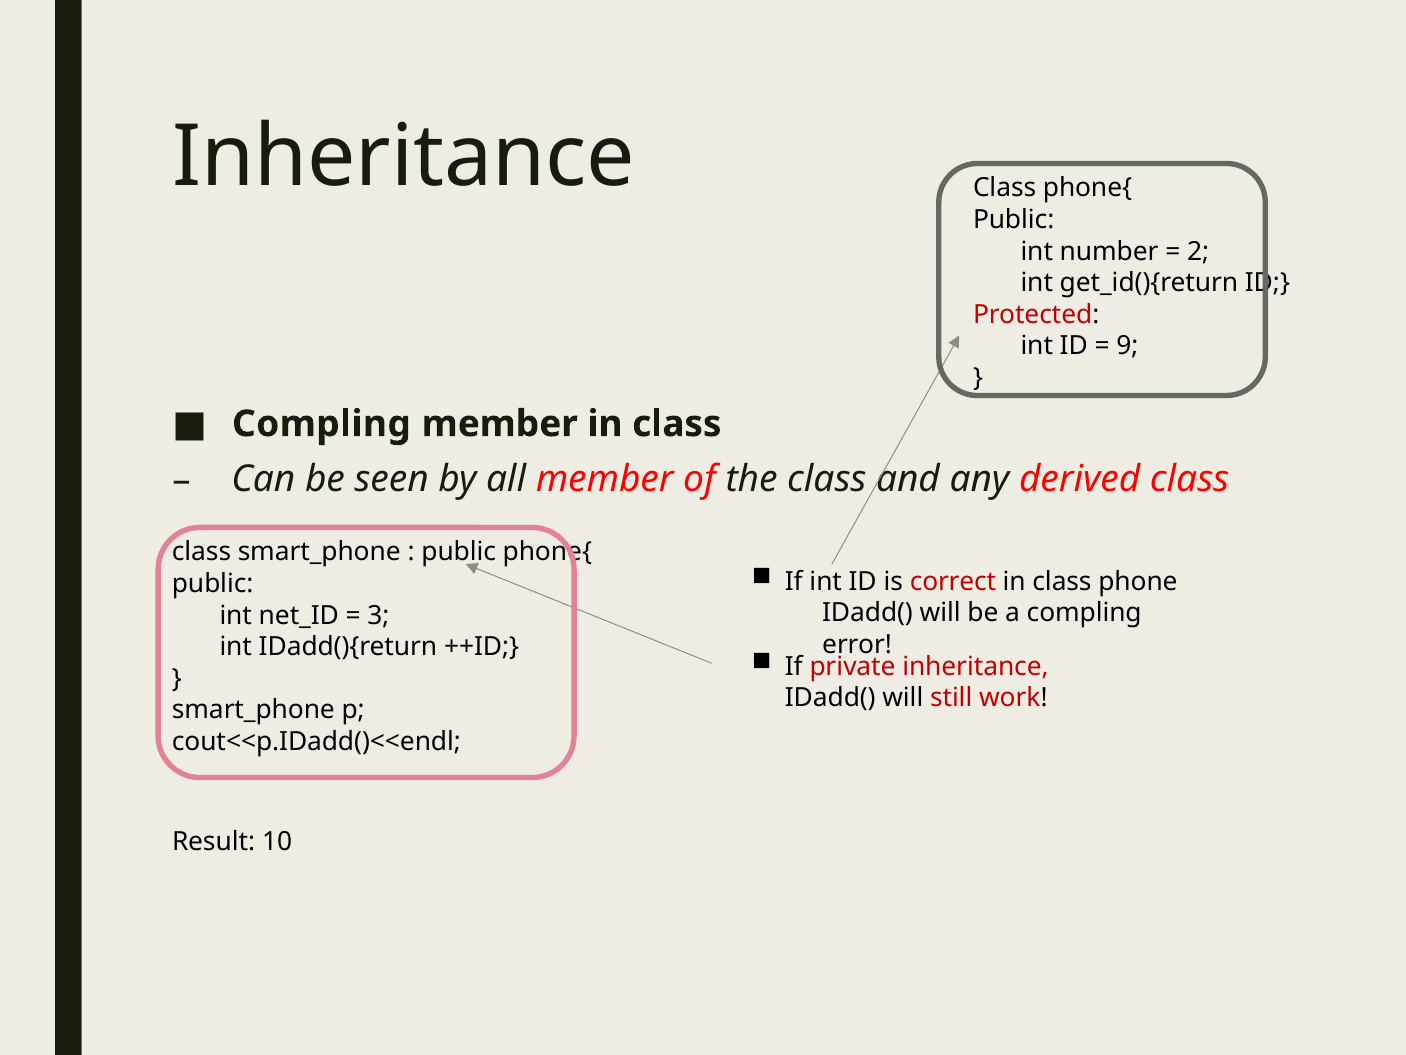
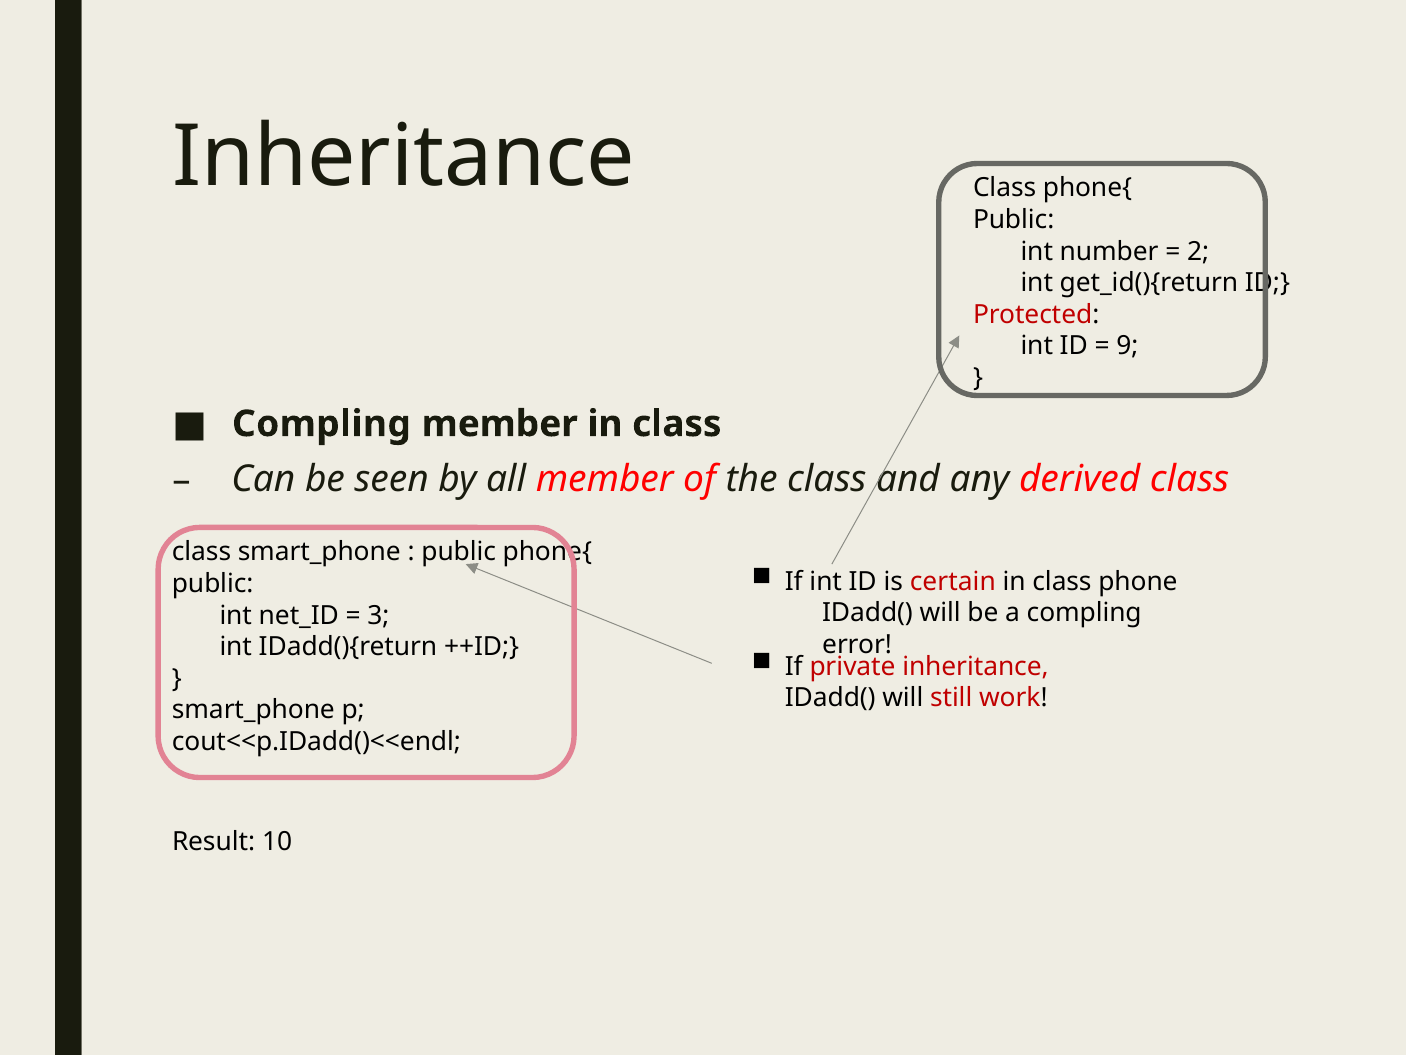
correct: correct -> certain (953, 581)
